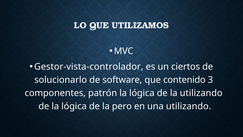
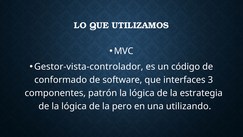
ciertos: ciertos -> código (186, 67)
solucionarlo: solucionarlo -> conformado (61, 80)
contenido: contenido -> interfaces (184, 80)
la utilizando: utilizando -> estrategia (201, 93)
